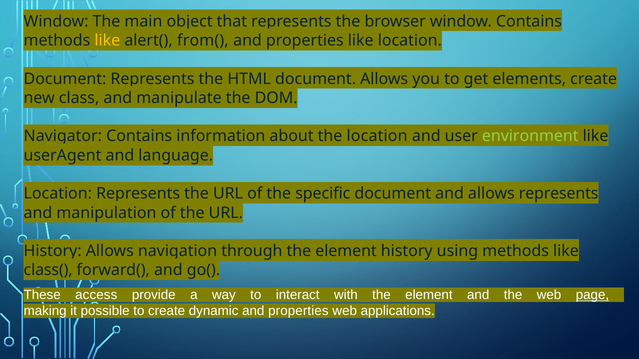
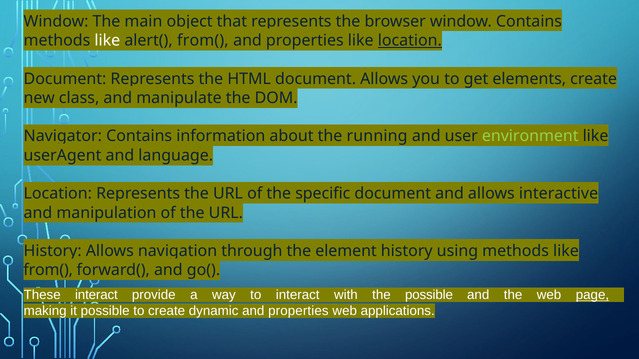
like colour: yellow -> white (107, 41)
location underline: none -> present (410, 41)
the location: location -> running (377, 136)
allows represents: represents -> interactive (559, 194)
class(: class( -> from( (48, 271)
These access: access -> interact (96, 295)
with the element: element -> possible (429, 295)
